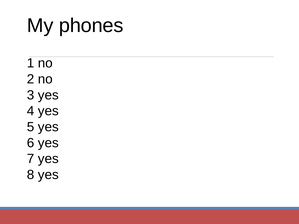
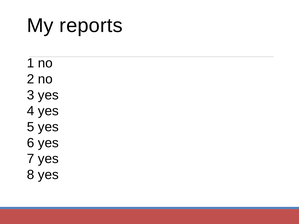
phones: phones -> reports (91, 25)
